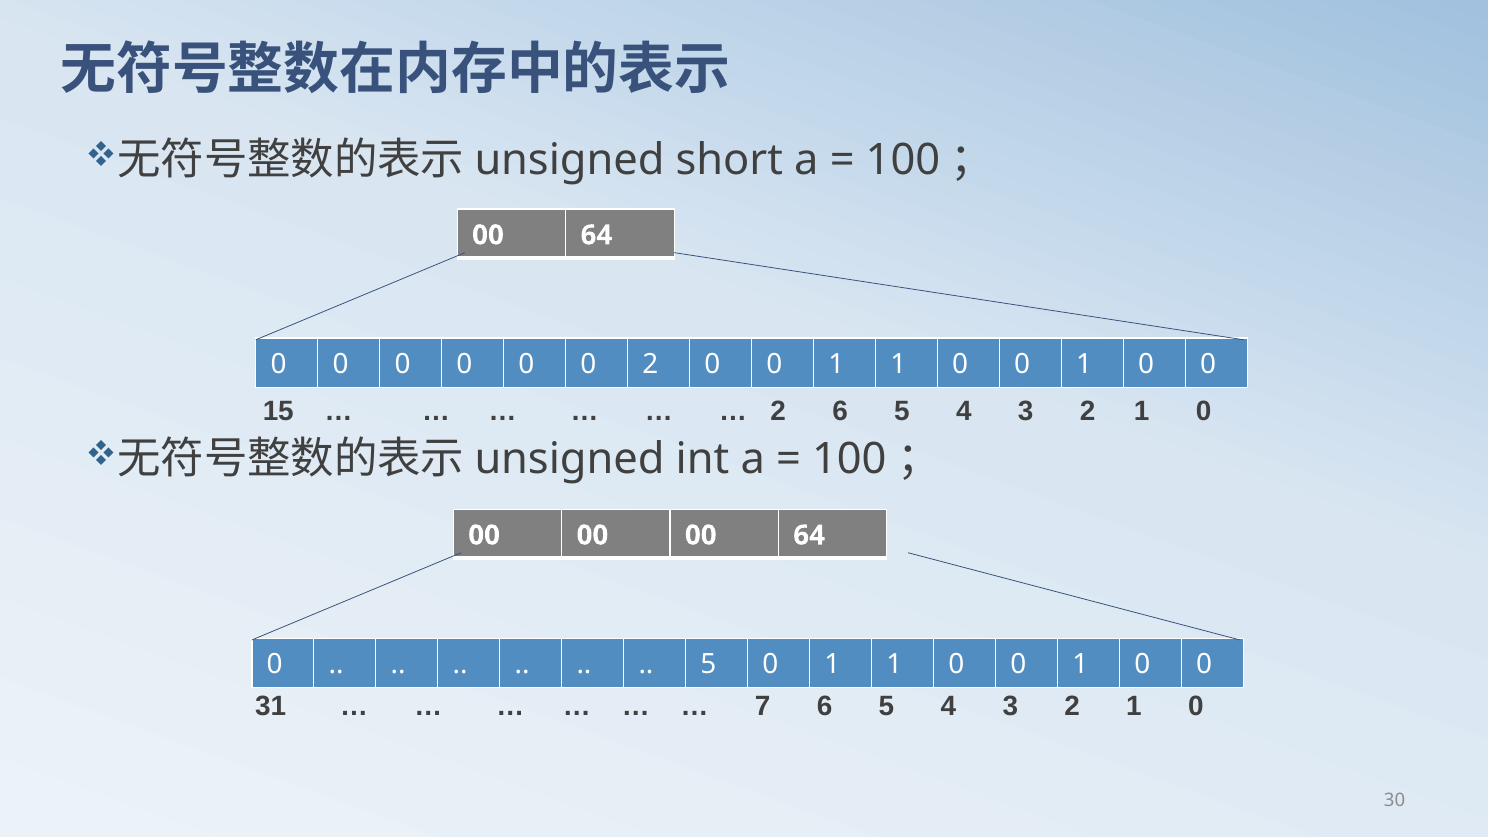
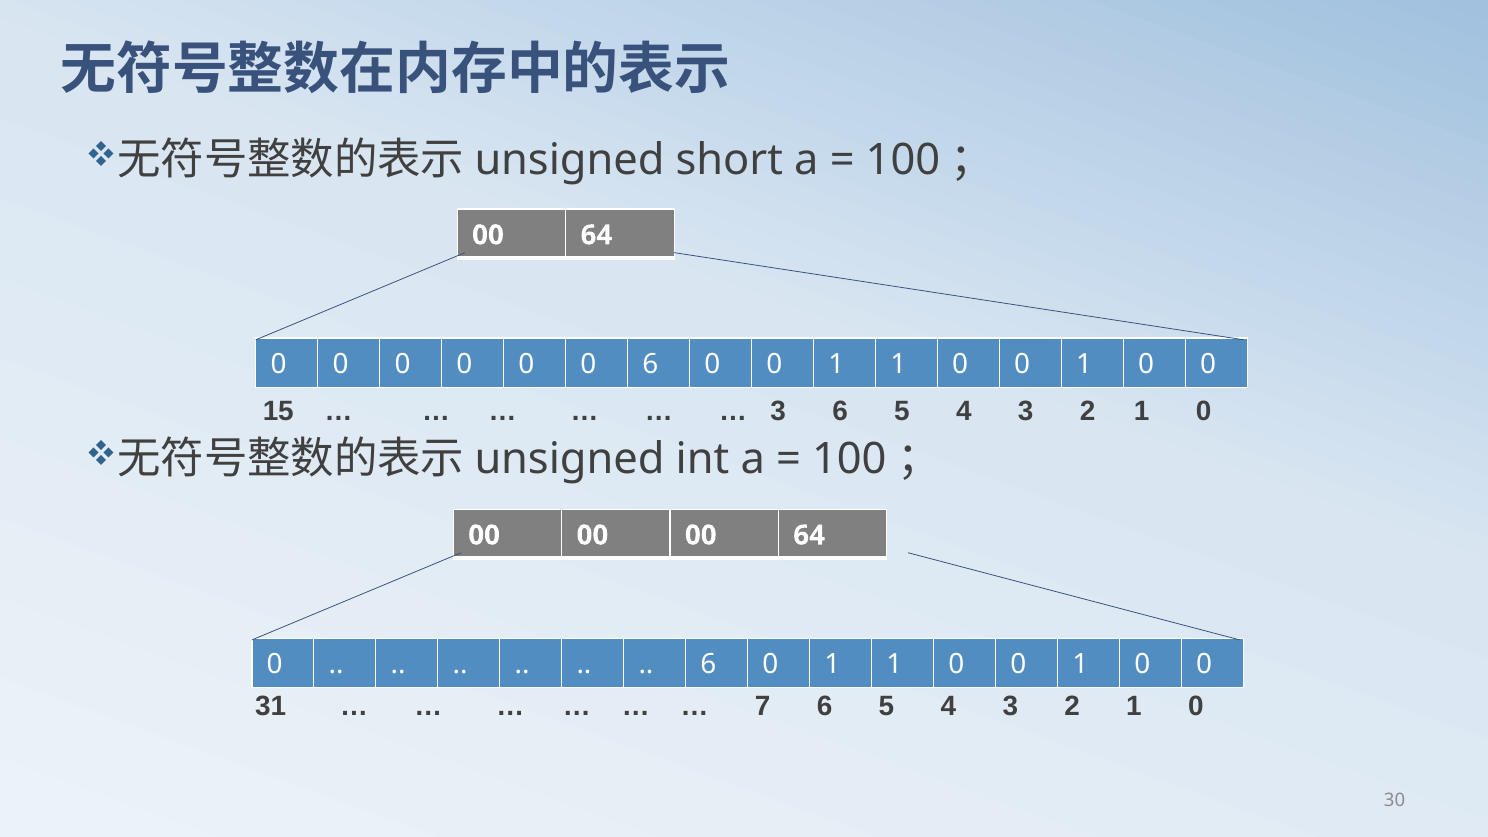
0 2: 2 -> 6 (650, 364)
2: 2 -> 3 (778, 411)
5: 5 -> 6 (708, 665)
